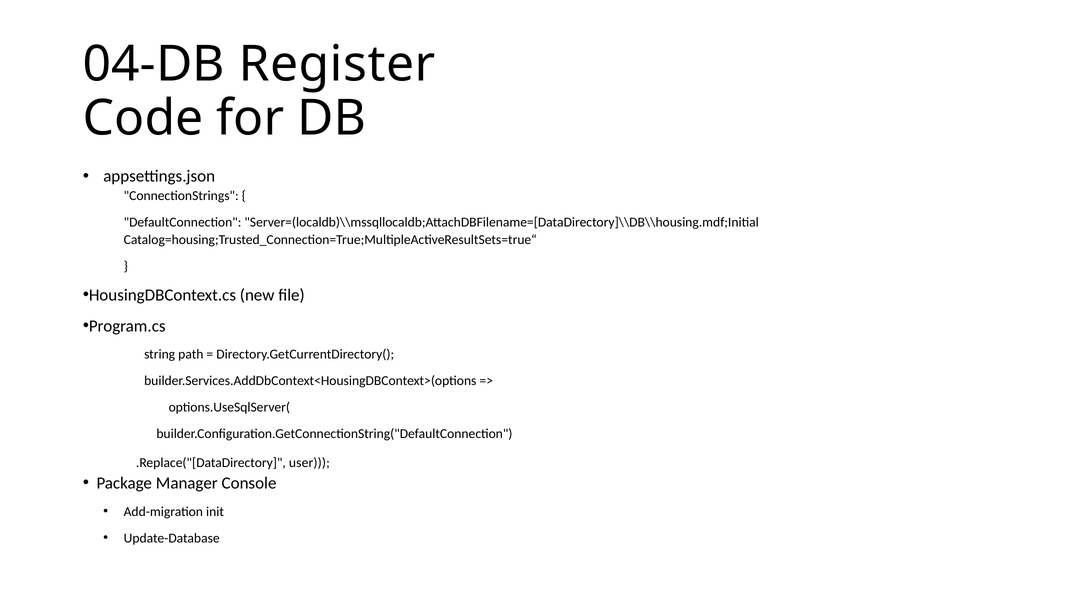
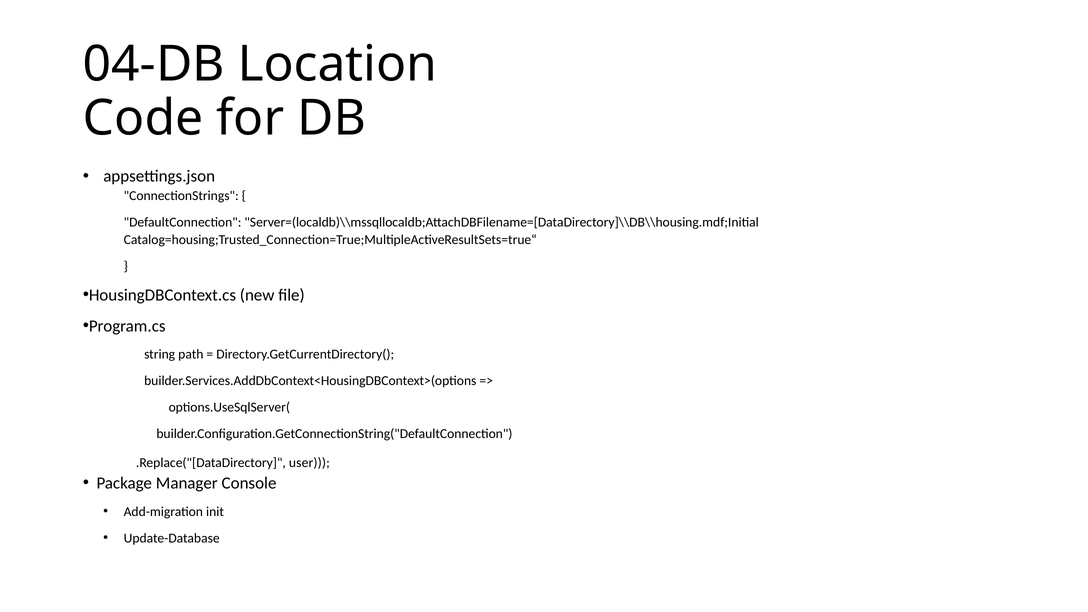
Register: Register -> Location (337, 64)
